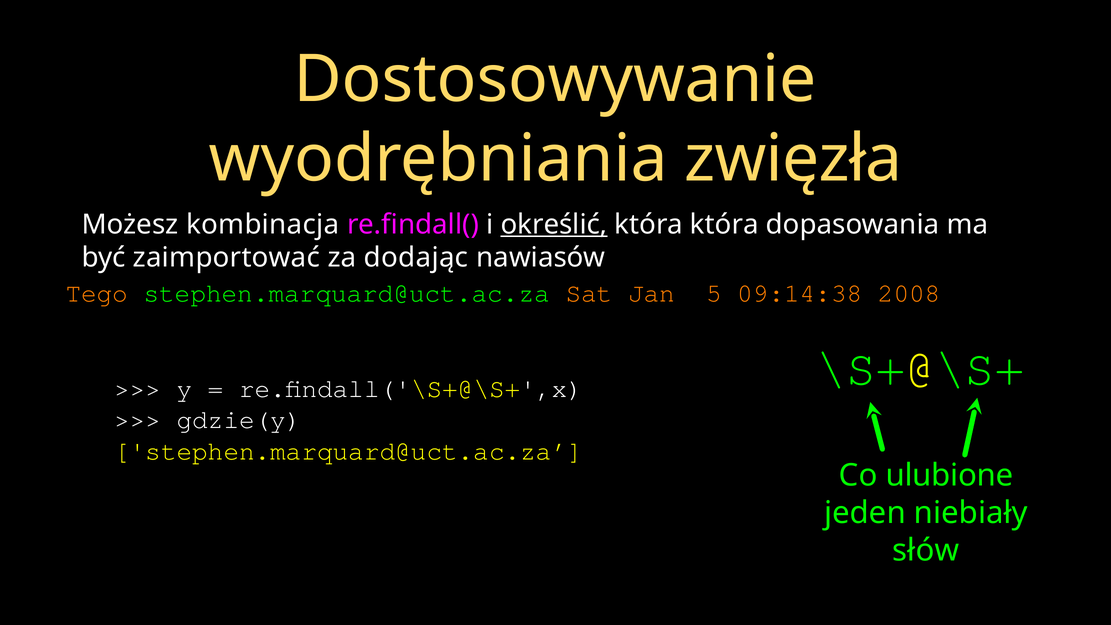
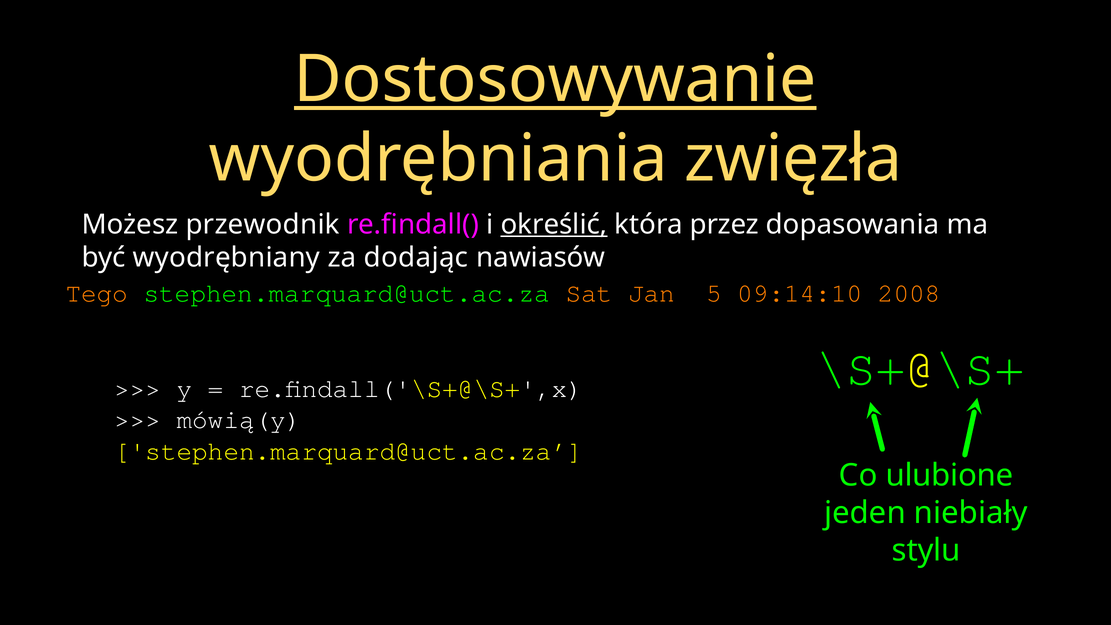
Dostosowywanie underline: none -> present (555, 80)
kombinacja: kombinacja -> przewodnik (263, 224)
która która: która -> przez (724, 224)
zaimportować: zaimportować -> wyodrębniany (226, 258)
09:14:38: 09:14:38 -> 09:14:10 (800, 293)
gdzie(y: gdzie(y -> mówią(y (239, 420)
słów: słów -> stylu (926, 550)
